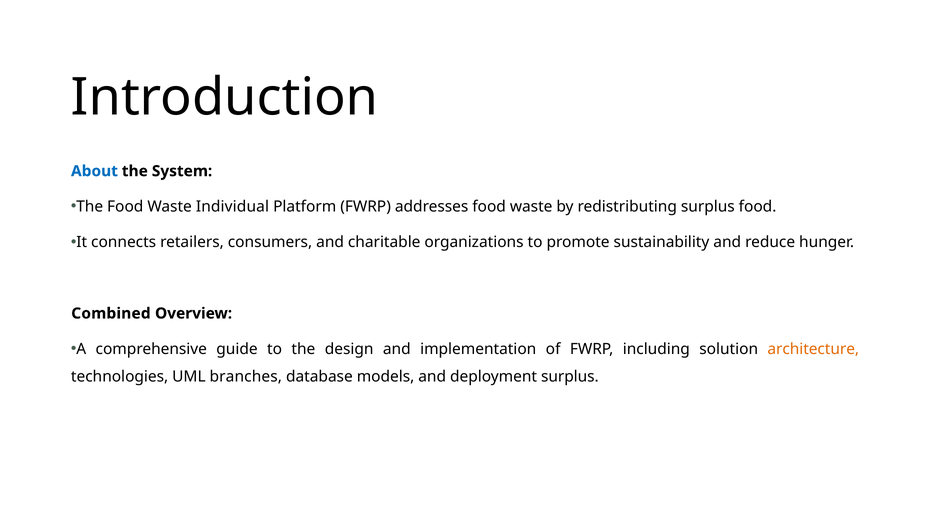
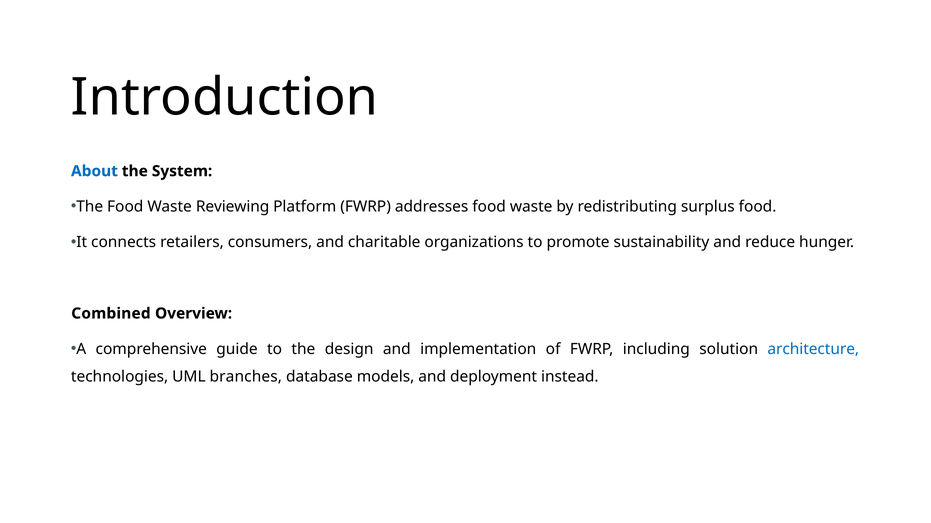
Individual: Individual -> Reviewing (233, 207)
architecture colour: orange -> blue (813, 349)
deployment surplus: surplus -> instead (570, 377)
